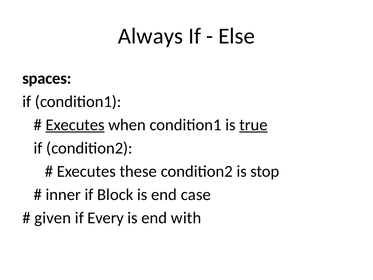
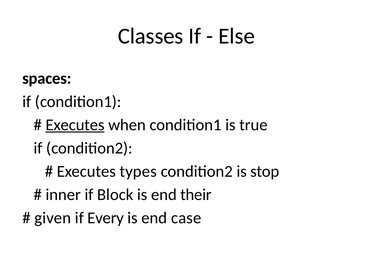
Always: Always -> Classes (151, 36)
true underline: present -> none (253, 125)
these: these -> types (138, 171)
case: case -> their (196, 194)
with: with -> case (186, 218)
